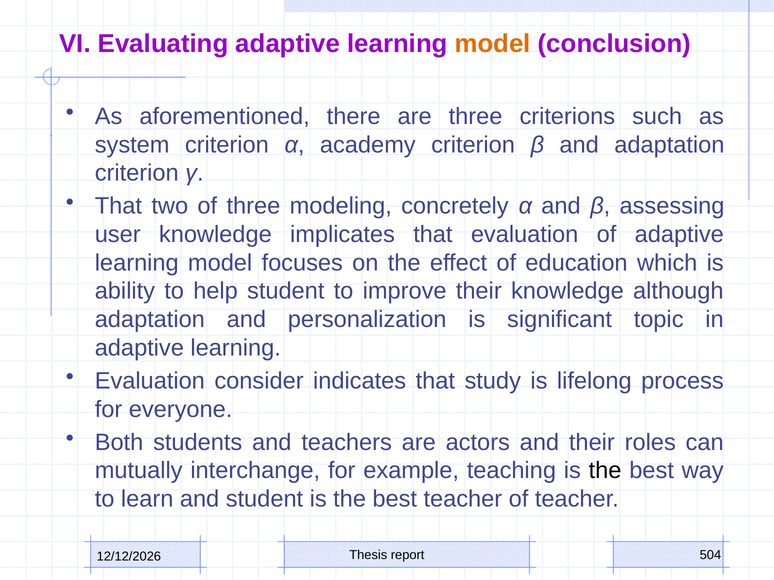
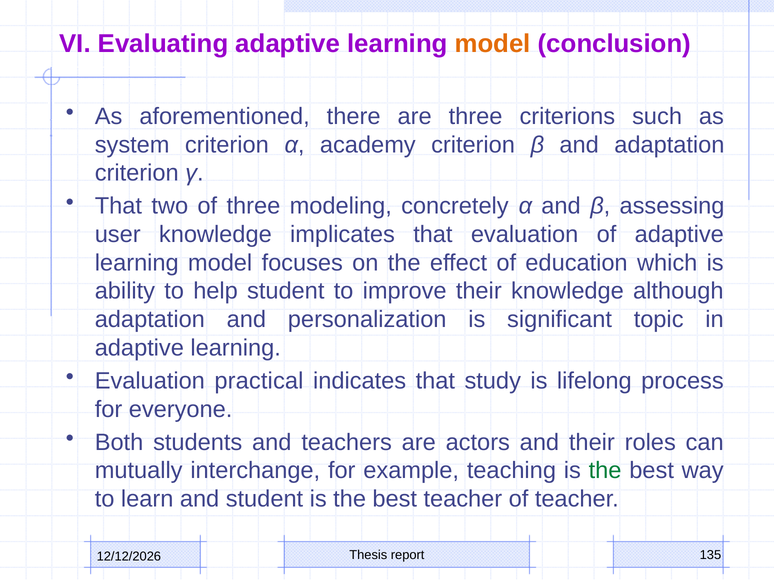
consider: consider -> practical (259, 381)
the colour: black -> green (605, 471)
504: 504 -> 135 (710, 556)
